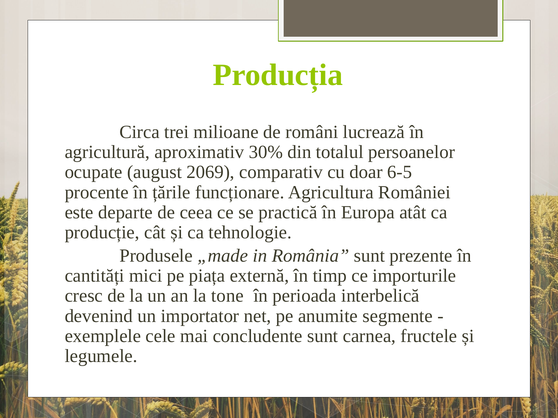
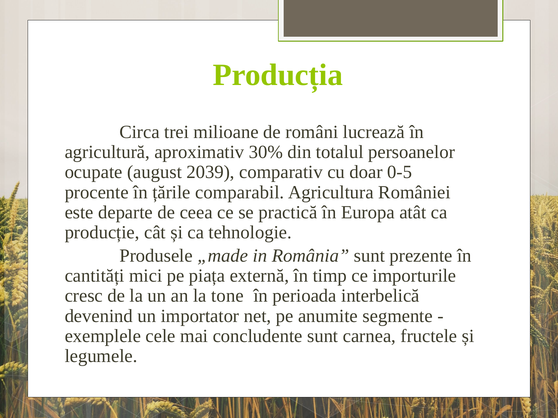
2069: 2069 -> 2039 (210, 172)
6-5: 6-5 -> 0-5 (400, 172)
funcționare: funcționare -> comparabil (240, 192)
